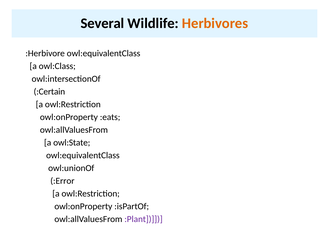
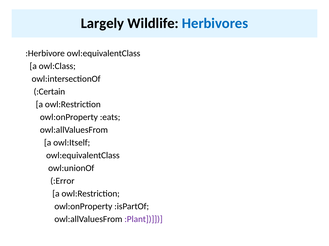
Several: Several -> Largely (102, 23)
Herbivores colour: orange -> blue (215, 23)
owl:State: owl:State -> owl:Itself (72, 143)
